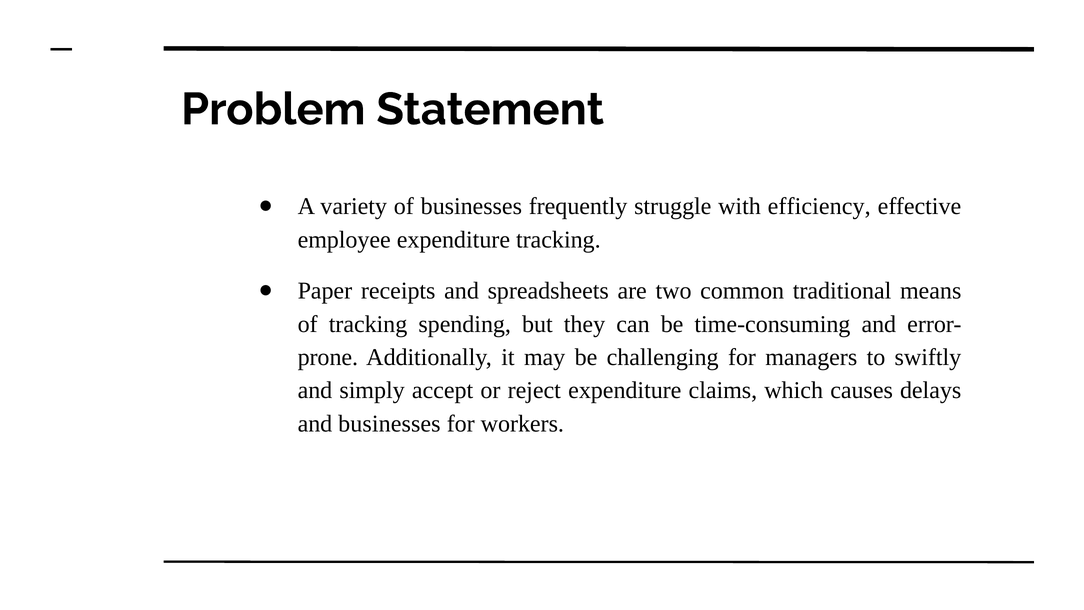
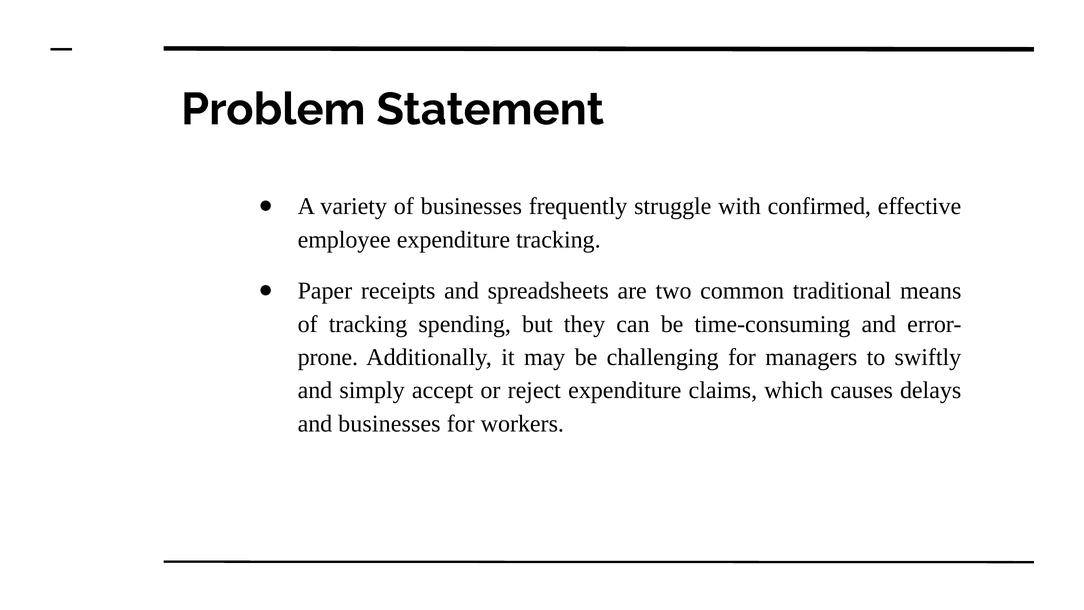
efficiency: efficiency -> confirmed (819, 206)
